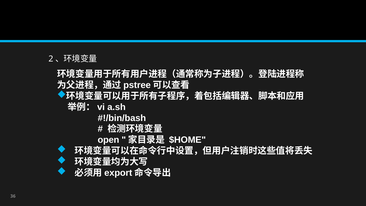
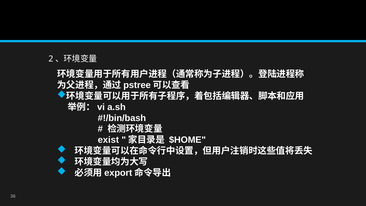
open: open -> exist (108, 140)
